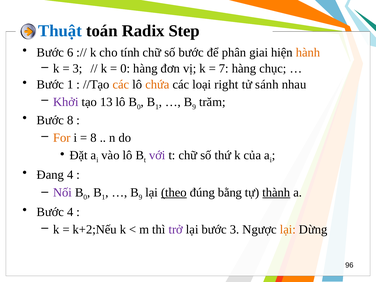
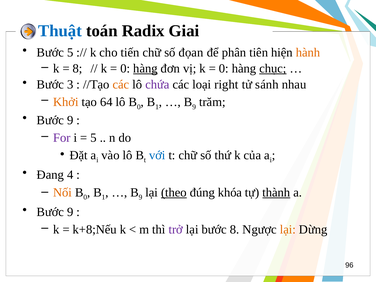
Step: Step -> Giai (184, 31)
Bước 6: 6 -> 5 (70, 52)
tính: tính -> tiến (130, 52)
số bước: bước -> đọan (191, 52)
giai: giai -> tiên (259, 52)
3: 3 -> 8 (78, 68)
hàng underline: none -> present (145, 68)
7: 7 -> 0 (224, 68)
chục underline: none -> present (273, 68)
Bước 1: 1 -> 3 (70, 85)
chứa colour: orange -> purple (157, 85)
Khởi colour: purple -> orange (66, 102)
13: 13 -> 64 (106, 102)
8: 8 -> 9 (70, 120)
For colour: orange -> purple (62, 138)
8: 8 -> 5 (94, 138)
với colour: purple -> blue (157, 155)
Nối colour: purple -> orange (63, 192)
bằng: bằng -> khóa (230, 192)
4: 4 -> 9 (70, 212)
k+2;Nếu: k+2;Nếu -> k+8;Nếu (95, 230)
bước 3: 3 -> 8 (235, 230)
